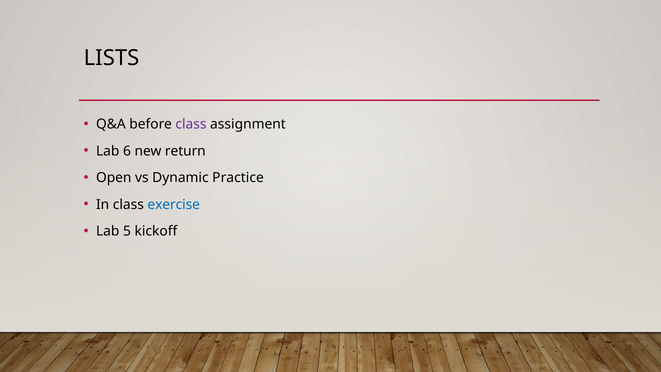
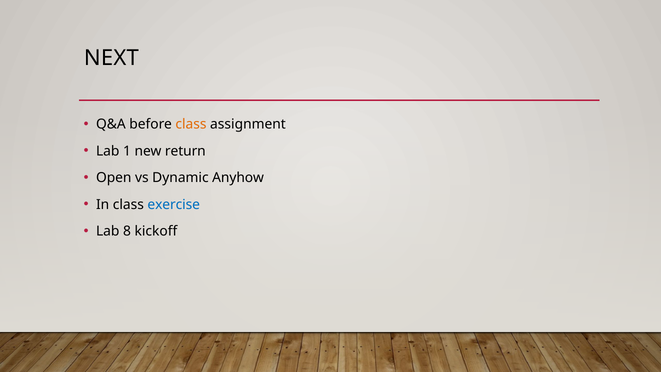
LISTS: LISTS -> NEXT (111, 58)
class colour: purple -> orange (191, 124)
6: 6 -> 1 (127, 151)
Practice: Practice -> Anyhow (238, 178)
5: 5 -> 8 (127, 231)
